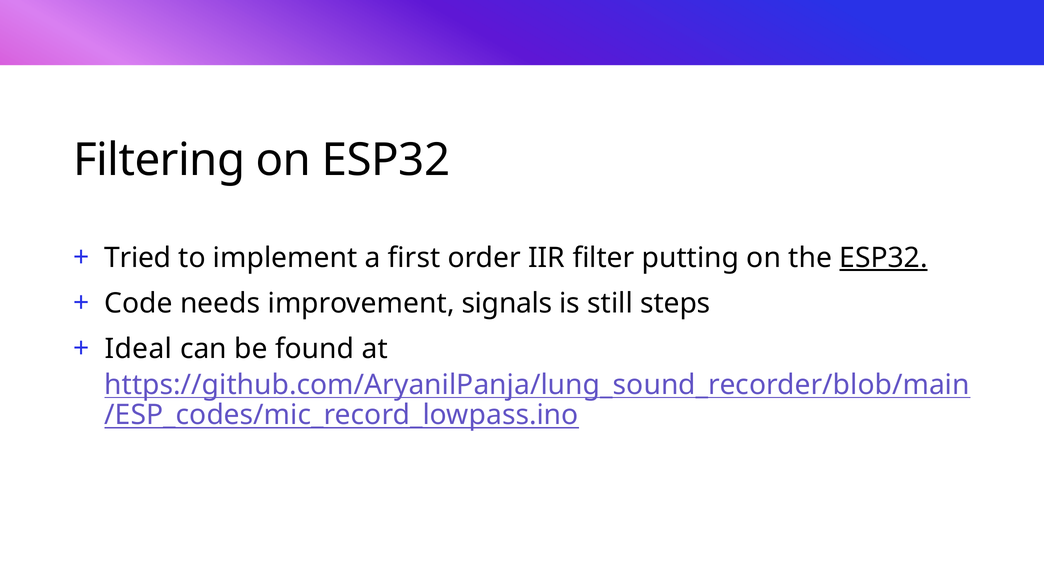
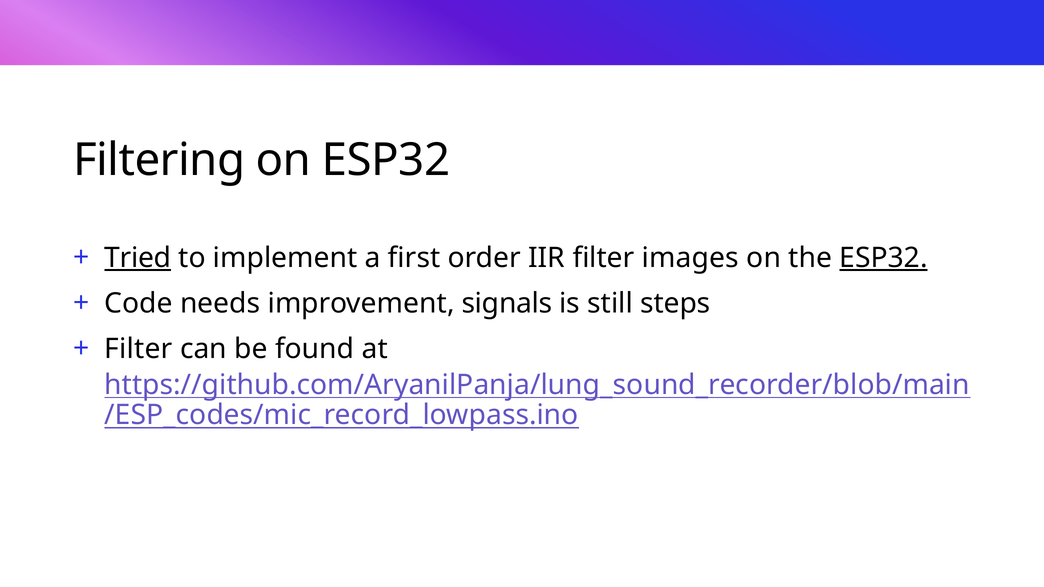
Tried underline: none -> present (138, 258)
putting: putting -> images (690, 258)
Ideal: Ideal -> Filter (138, 349)
